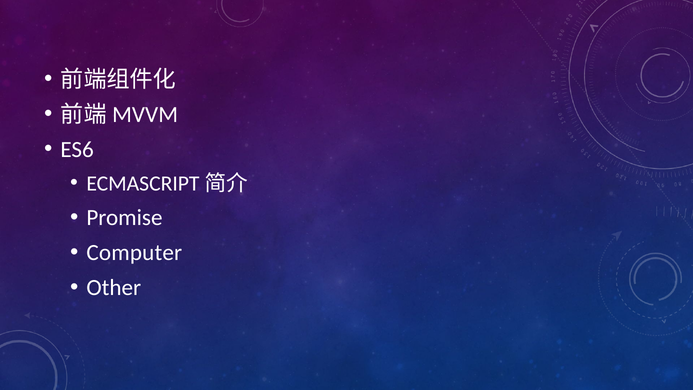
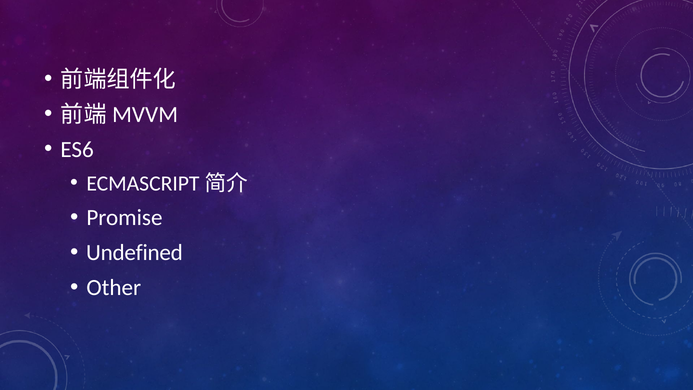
Computer: Computer -> Undefined (134, 253)
